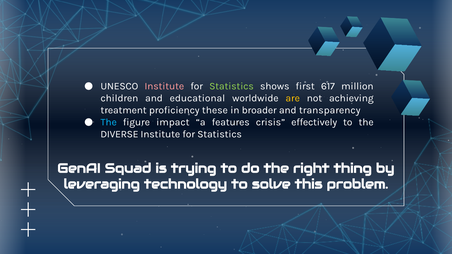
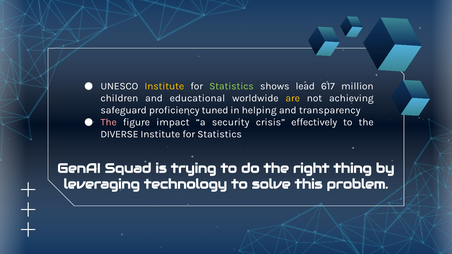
Institute colour: pink -> yellow (164, 86)
first: first -> lead (305, 86)
treatment: treatment -> safeguard (124, 110)
these: these -> tuned (215, 110)
broader: broader -> helping (259, 110)
The colour: light blue -> pink (109, 122)
features: features -> security (231, 122)
